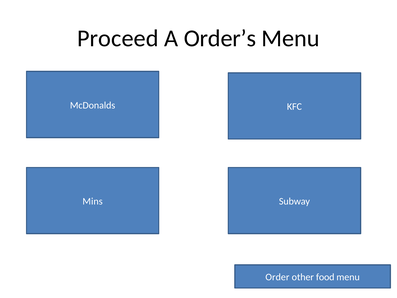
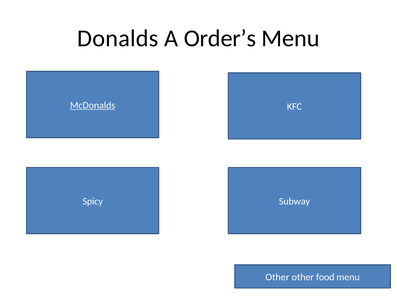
Proceed: Proceed -> Donalds (118, 38)
McDonalds underline: none -> present (93, 105)
Mins: Mins -> Spicy (93, 201)
Order: Order -> Other (277, 277)
